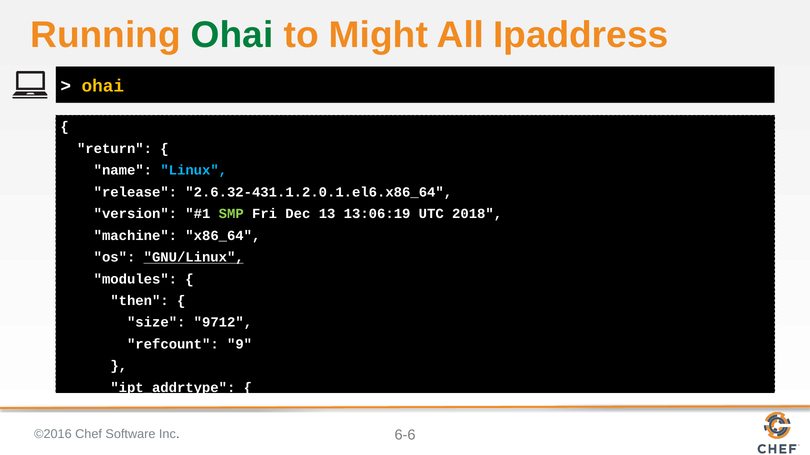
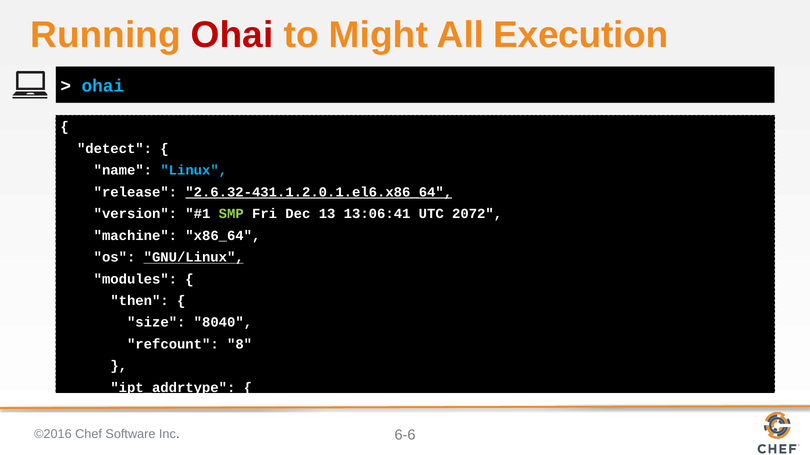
Ohai colour: green -> red (232, 35)
Ipaddress: Ipaddress -> Execution (581, 35)
ohai colour: yellow -> light blue (103, 86)
return: return -> detect (115, 149)
2.6.32-431.1.2.0.1.el6.x86_64 underline: none -> present (319, 192)
13:06:19: 13:06:19 -> 13:06:41 (377, 214)
2018: 2018 -> 2072 (477, 214)
9712: 9712 -> 8040 (223, 323)
9: 9 -> 8 (240, 345)
